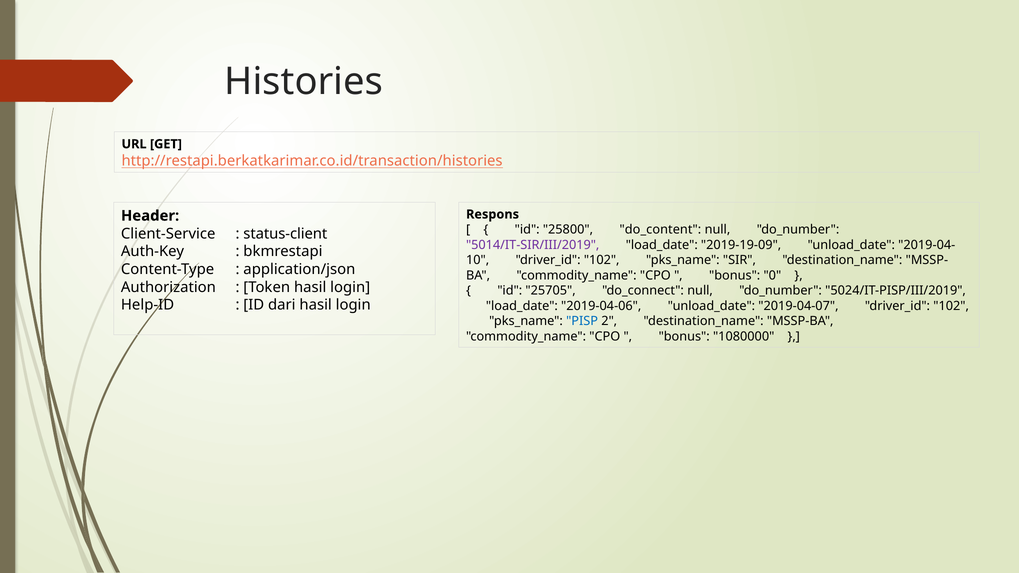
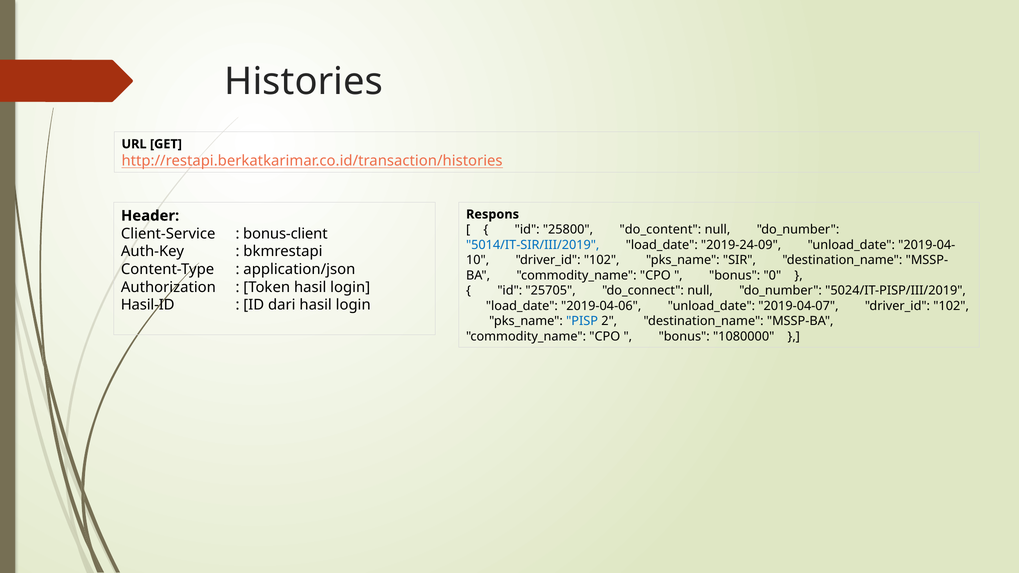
status-client: status-client -> bonus-client (285, 234)
5014/IT-SIR/III/2019 colour: purple -> blue (533, 245)
2019-19-09: 2019-19-09 -> 2019-24-09 (741, 245)
Help-ID: Help-ID -> Hasil-ID (148, 305)
